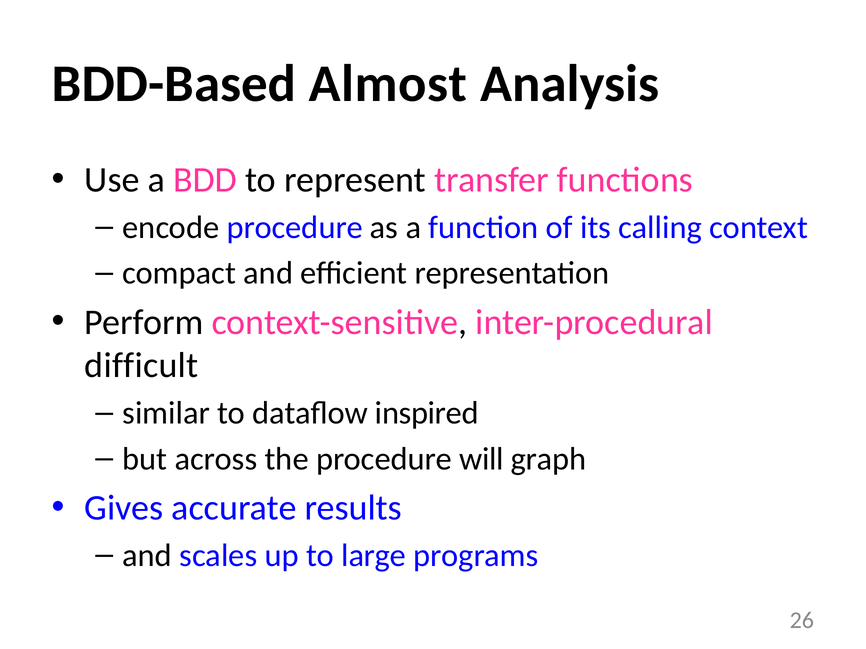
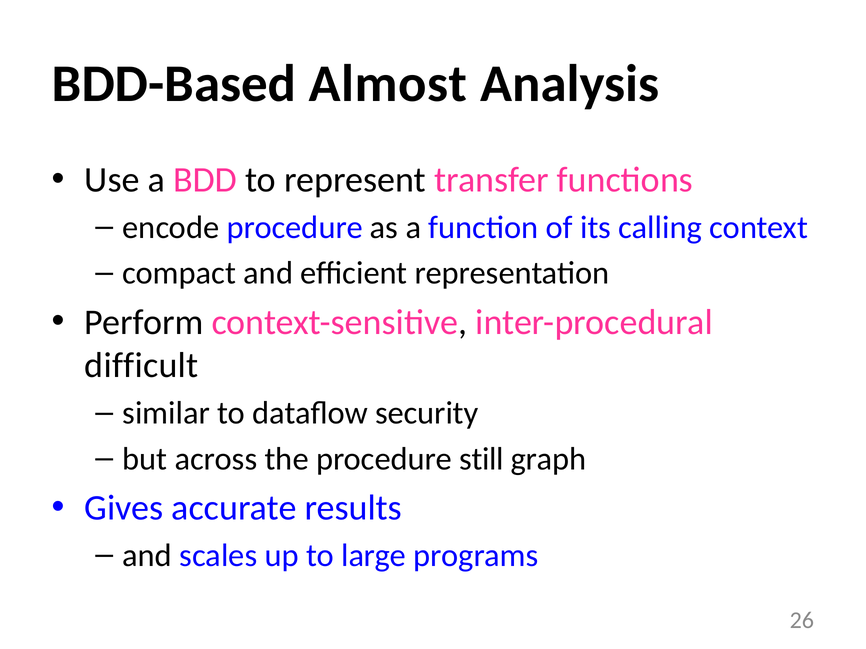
inspired: inspired -> security (427, 414)
will: will -> still (481, 459)
